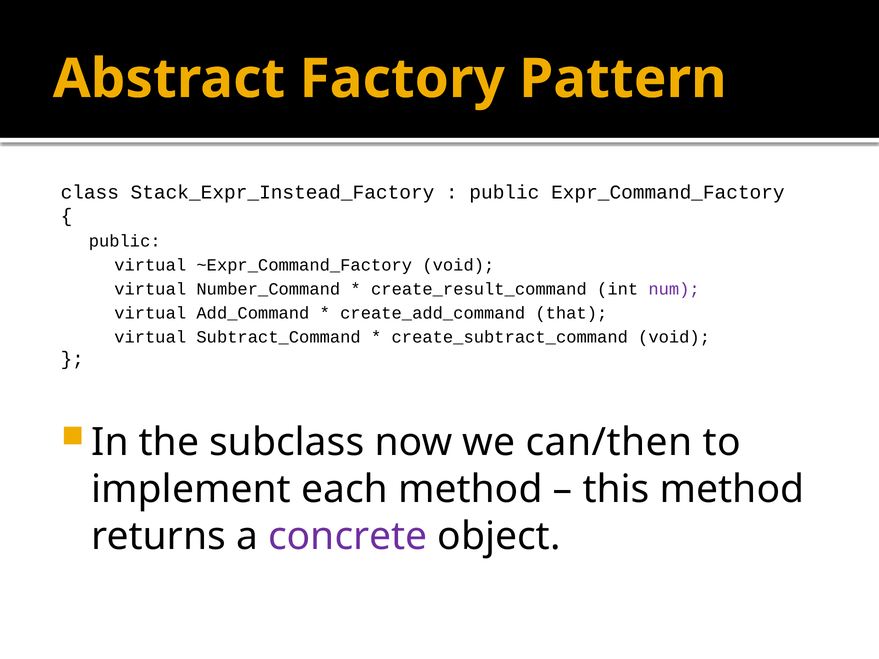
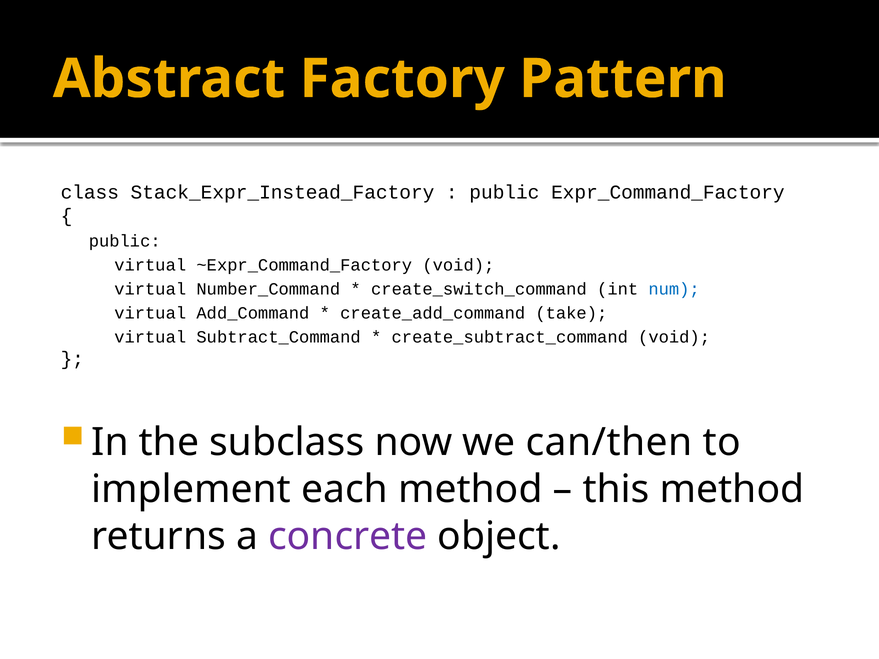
create_result_command: create_result_command -> create_switch_command (479, 289)
num colour: purple -> blue (674, 289)
that: that -> take (571, 313)
